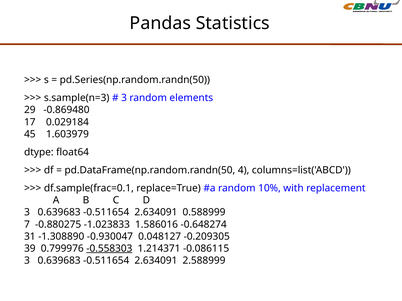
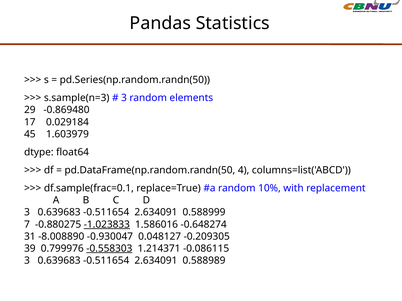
-1.023833 underline: none -> present (107, 225)
-1.308890: -1.308890 -> -8.008890 (61, 237)
2.588999: 2.588999 -> 0.588989 (204, 261)
